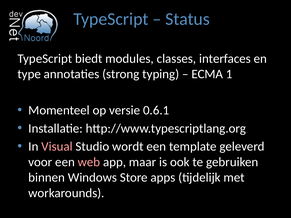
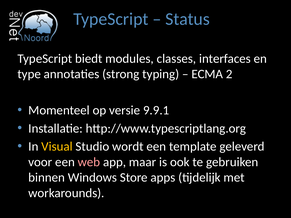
1: 1 -> 2 (229, 74)
0.6.1: 0.6.1 -> 9.9.1 (156, 110)
Visual colour: pink -> yellow (57, 147)
